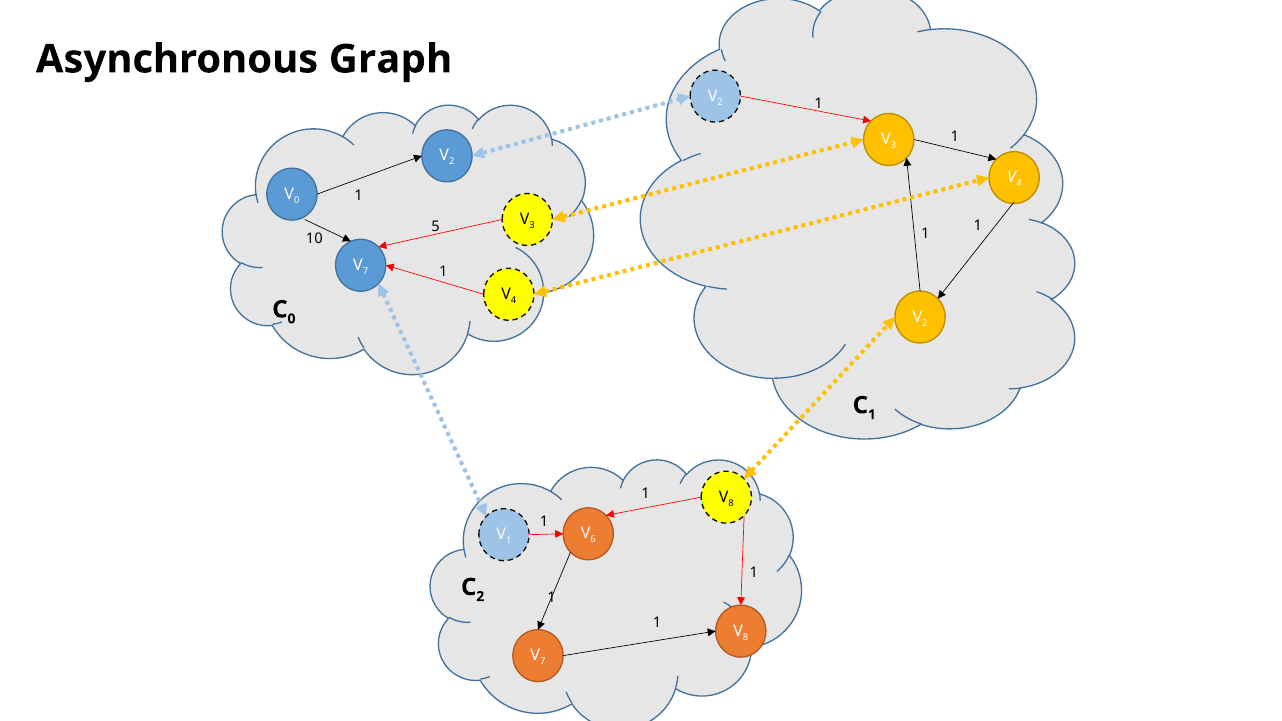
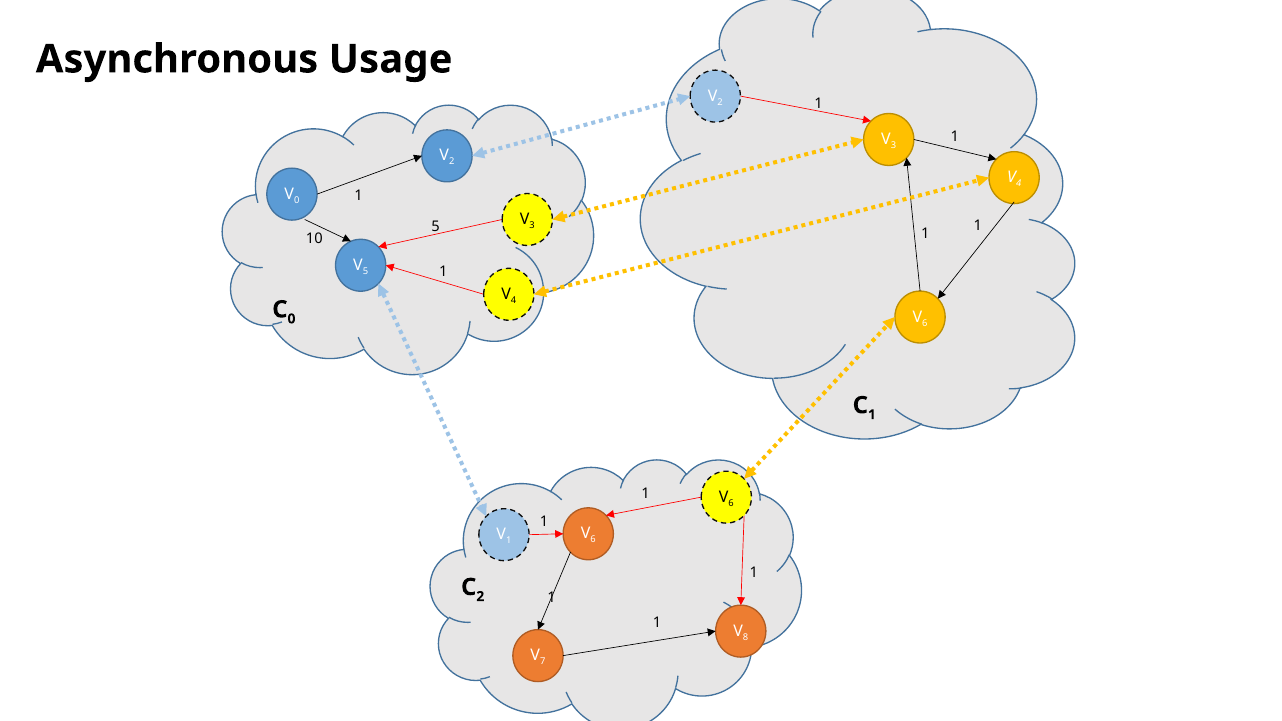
Graph: Graph -> Usage (391, 59)
7: 7 -> 5 (365, 271)
2: 2 -> 6 (925, 323)
8: 8 -> 6 (731, 503)
